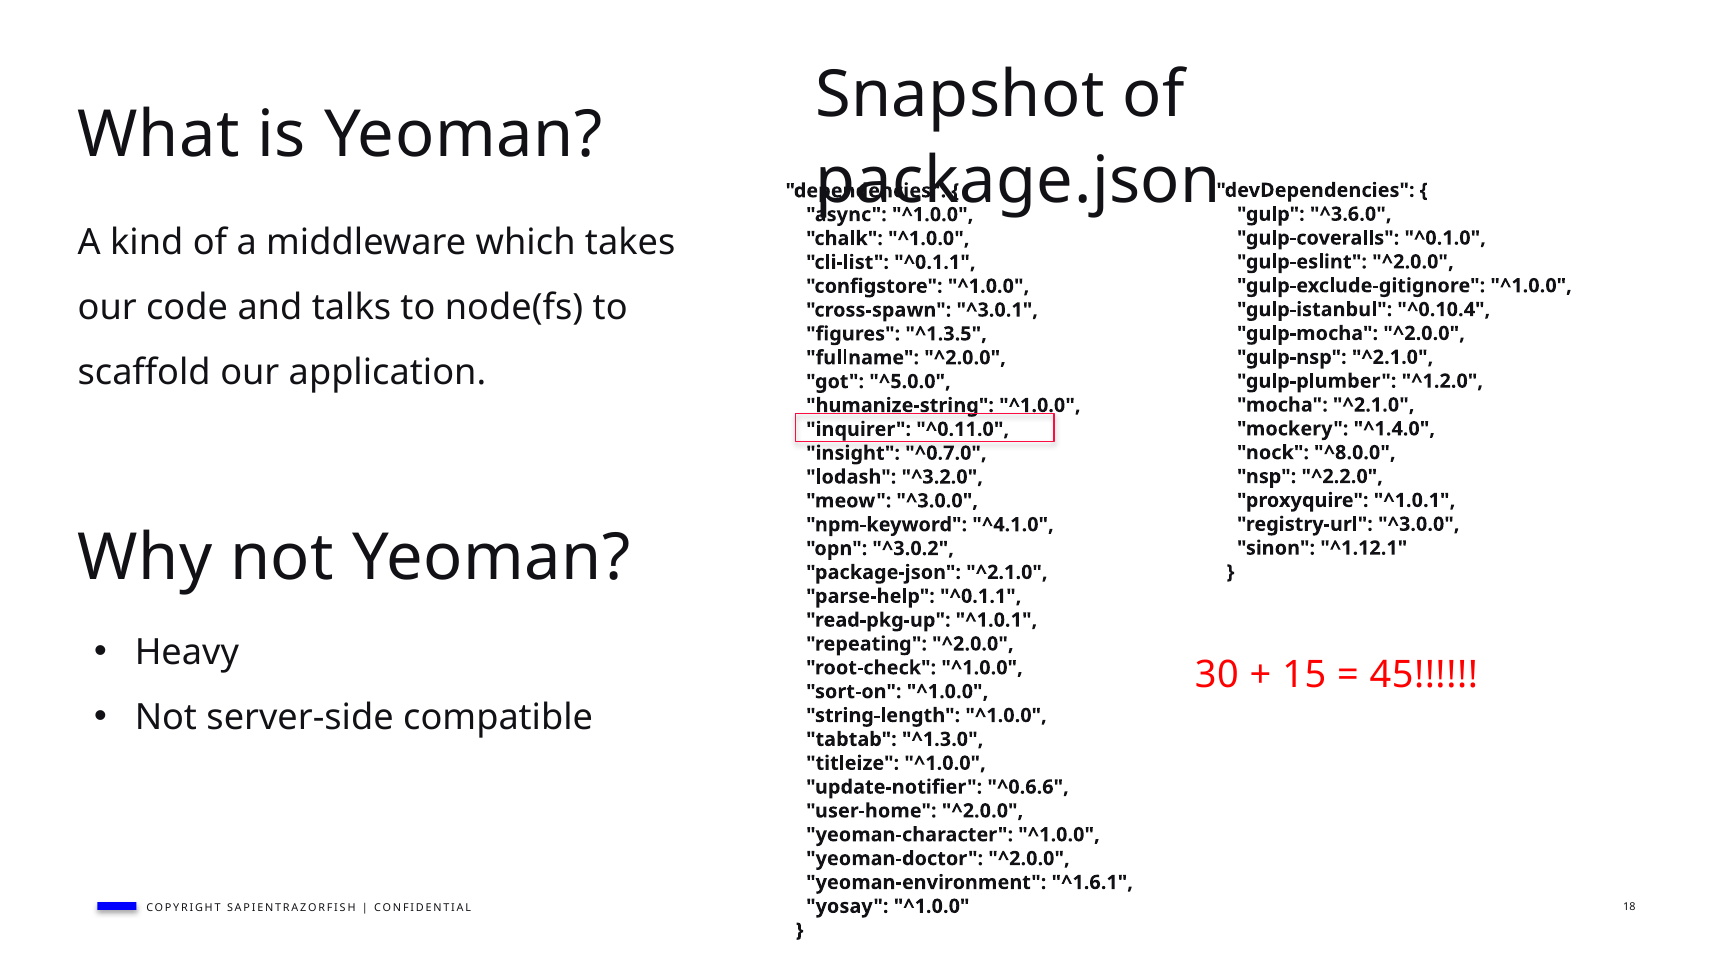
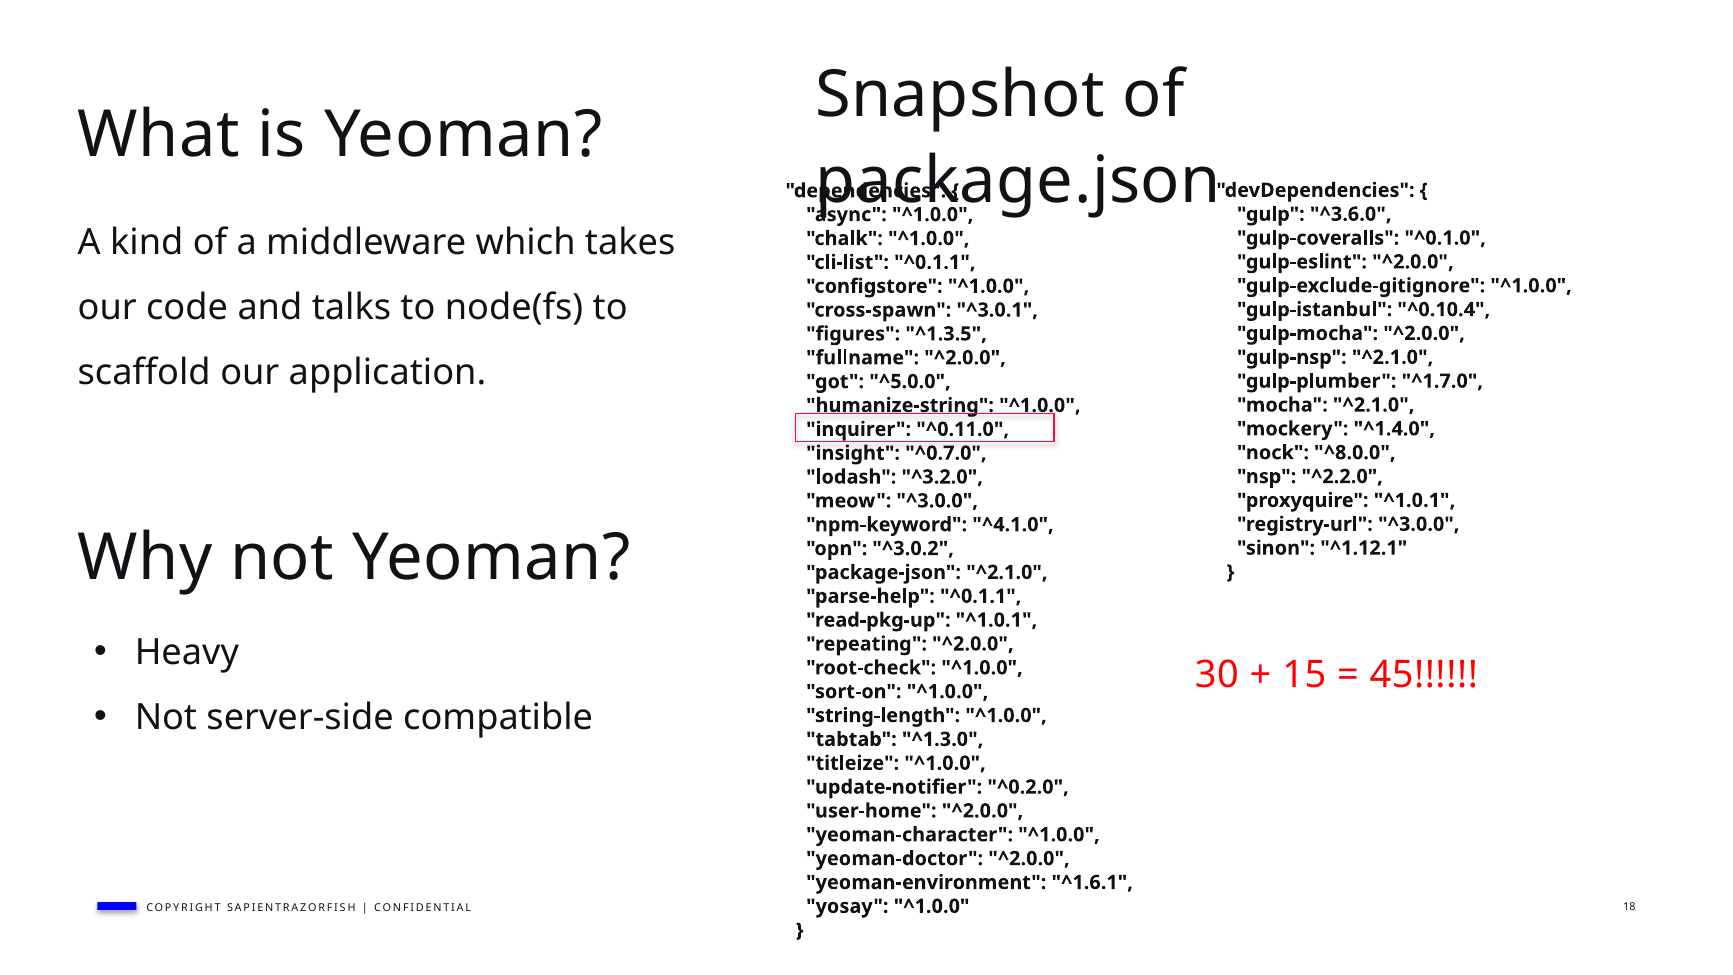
^1.2.0: ^1.2.0 -> ^1.7.0 (1442, 381)
^0.6.6: ^0.6.6 -> ^0.2.0 (1028, 787)
